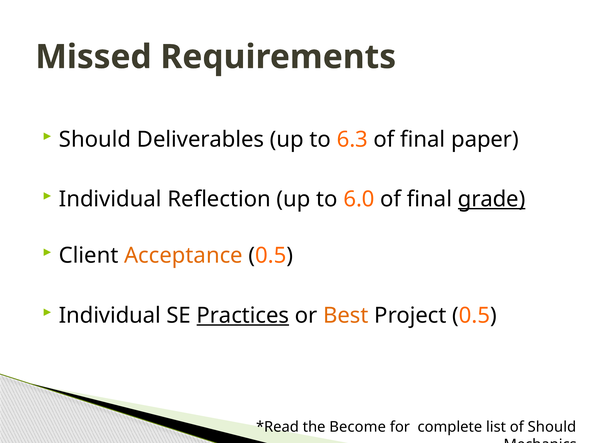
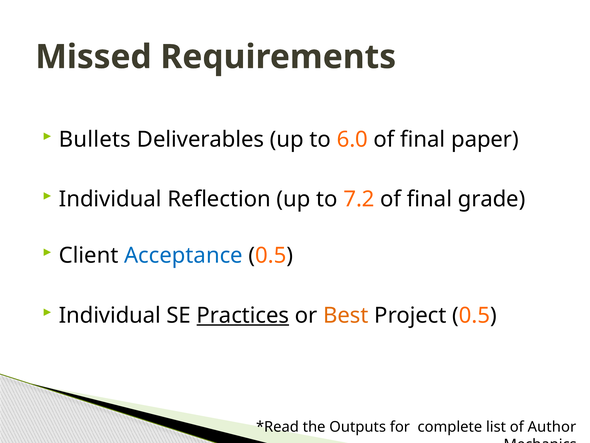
Should: Should -> Bullets (95, 139)
6.3: 6.3 -> 6.0 (352, 139)
6.0: 6.0 -> 7.2 (359, 199)
grade underline: present -> none (492, 199)
Acceptance colour: orange -> blue (183, 255)
Become: Become -> Outputs (358, 427)
of Should: Should -> Author (552, 427)
